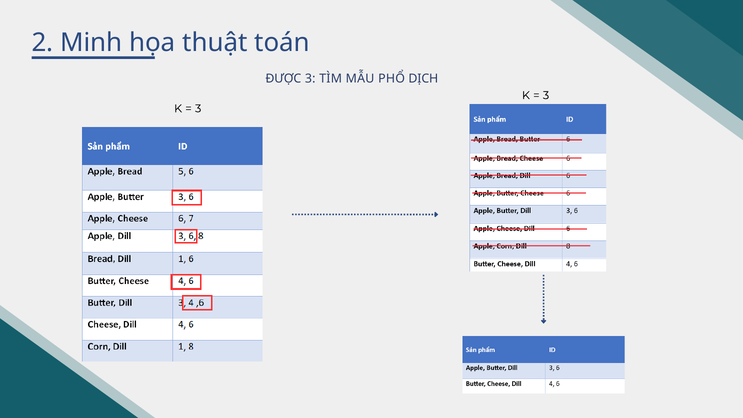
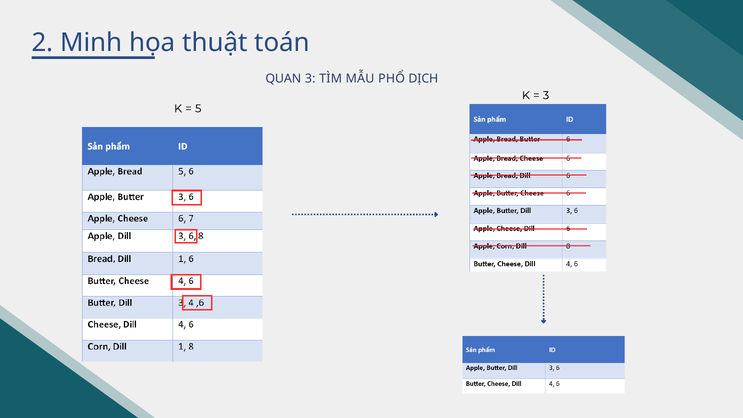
ĐƯỢC: ĐƯỢC -> QUAN (283, 79)
3: 3 -> 5 (198, 109)
